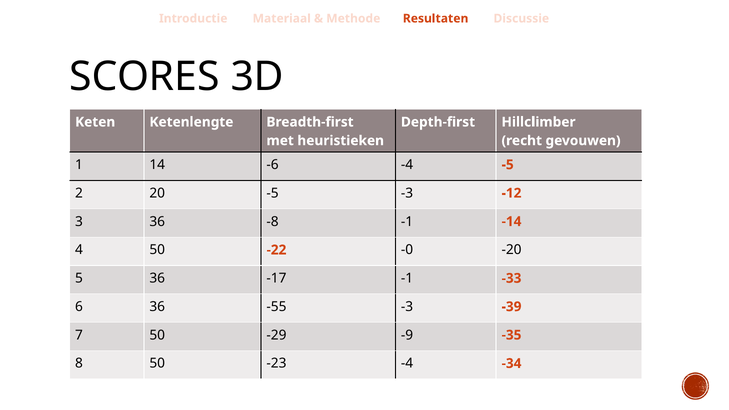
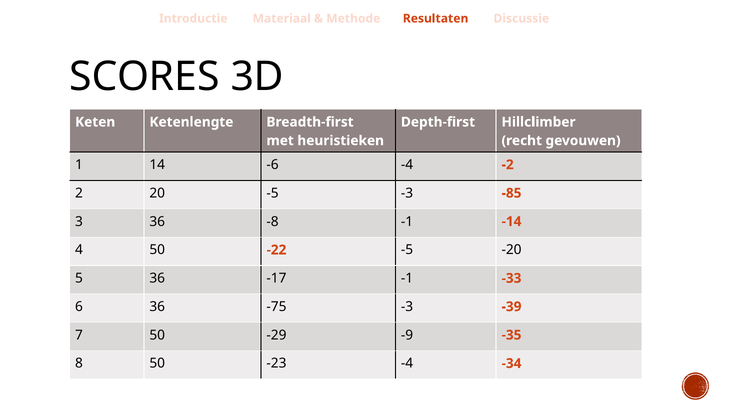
-4 -5: -5 -> -2 (508, 165)
-12: -12 -> -85 (512, 193)
-22 -0: -0 -> -5 (407, 250)
-55: -55 -> -75 (276, 307)
